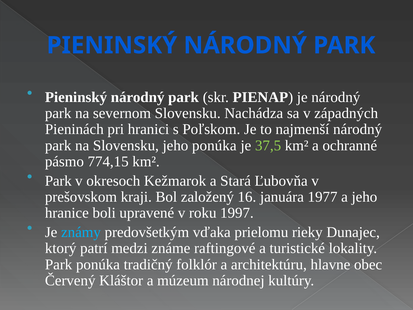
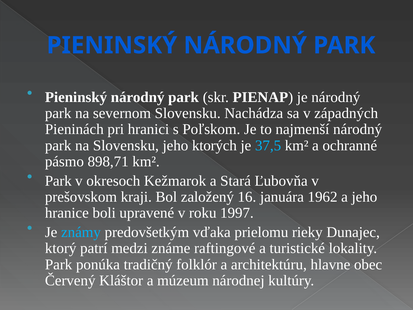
jeho ponúka: ponúka -> ktorých (214, 145)
37,5 colour: light green -> light blue (268, 145)
774,15: 774,15 -> 898,71 (108, 161)
1977: 1977 -> 1962 (323, 197)
